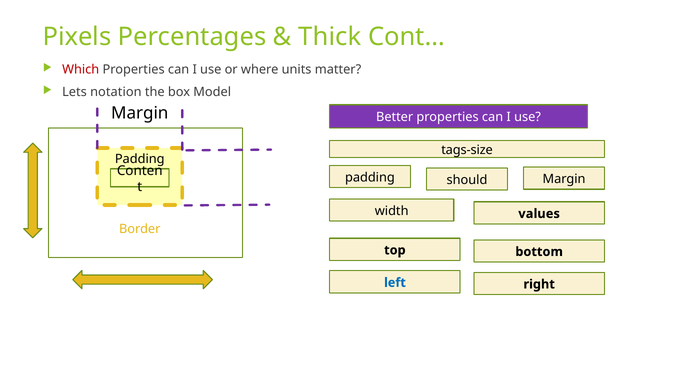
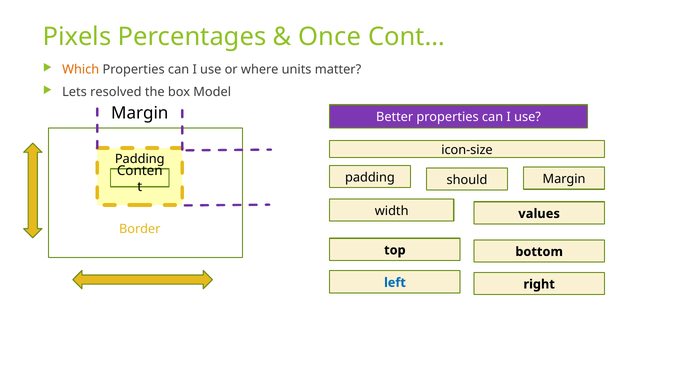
Thick: Thick -> Once (330, 37)
Which colour: red -> orange (81, 70)
notation: notation -> resolved (116, 92)
tags-size: tags-size -> icon-size (467, 150)
